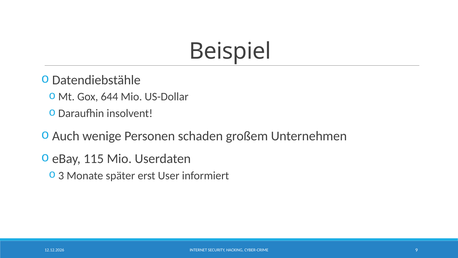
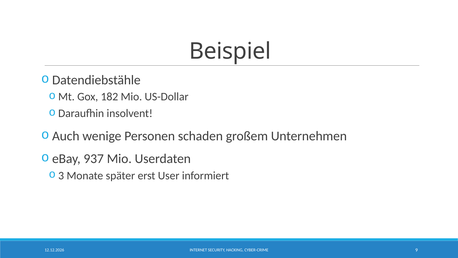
644: 644 -> 182 (109, 97)
115: 115 -> 937 (94, 159)
